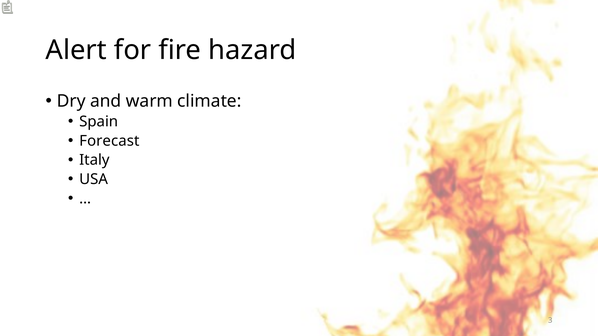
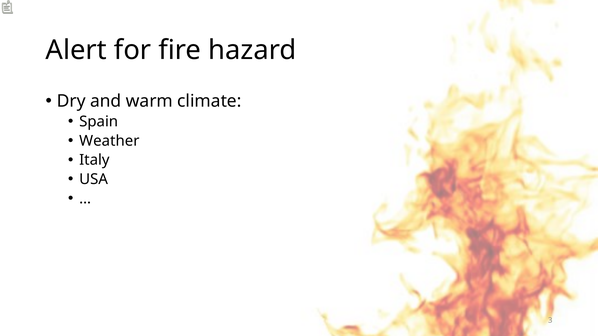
Forecast: Forecast -> Weather (109, 141)
